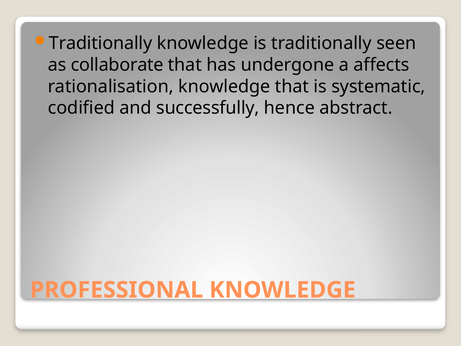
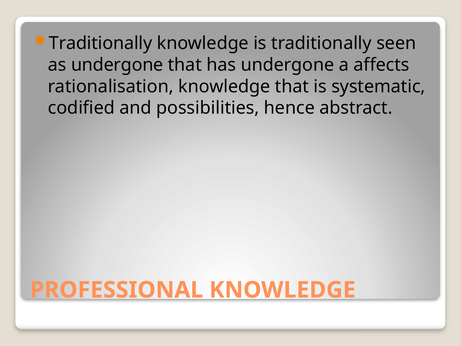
as collaborate: collaborate -> undergone (117, 65)
successfully: successfully -> possibilities (208, 108)
